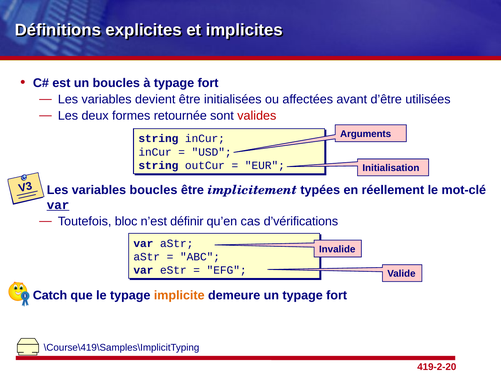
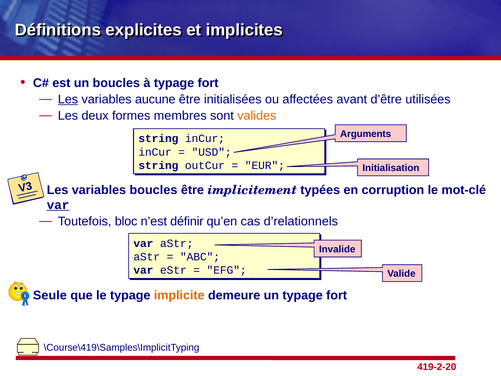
Les underline: none -> present (68, 99)
devient: devient -> aucune (155, 99)
retournée: retournée -> membres (180, 116)
valides colour: red -> orange (257, 116)
réellement: réellement -> corruption (393, 190)
d’vérifications: d’vérifications -> d’relationnels (301, 221)
Catch: Catch -> Seule (50, 295)
